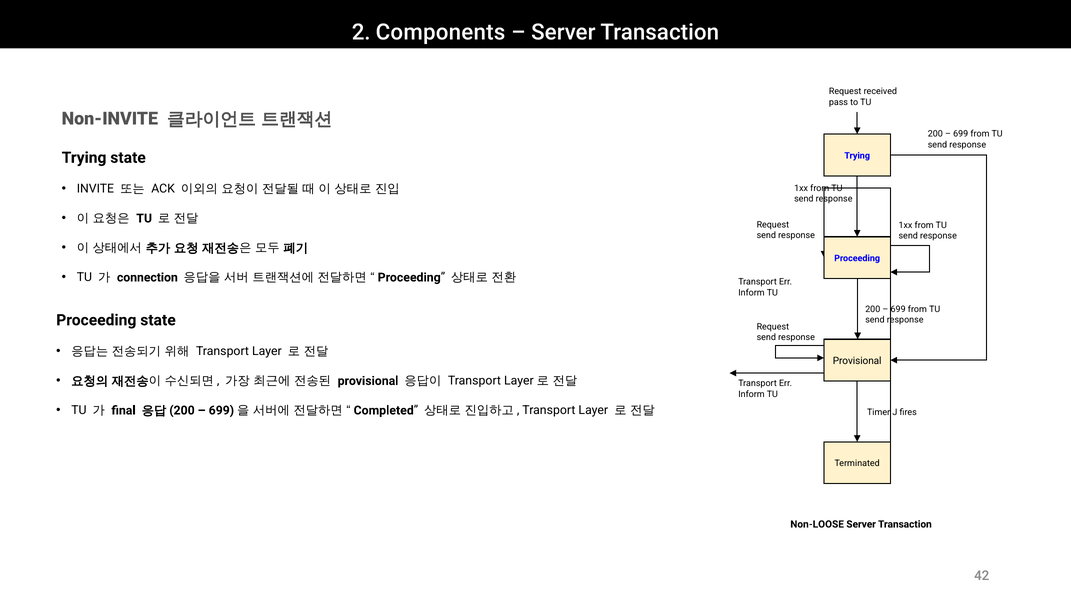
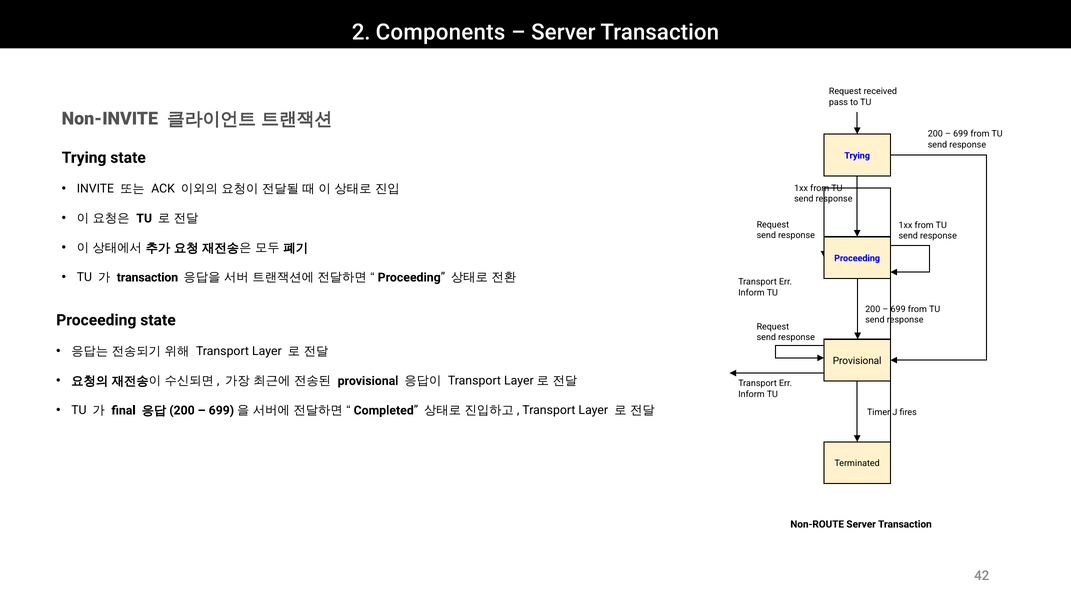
connection: connection -> transaction (147, 277)
Non-LOOSE: Non-LOOSE -> Non-ROUTE (817, 524)
